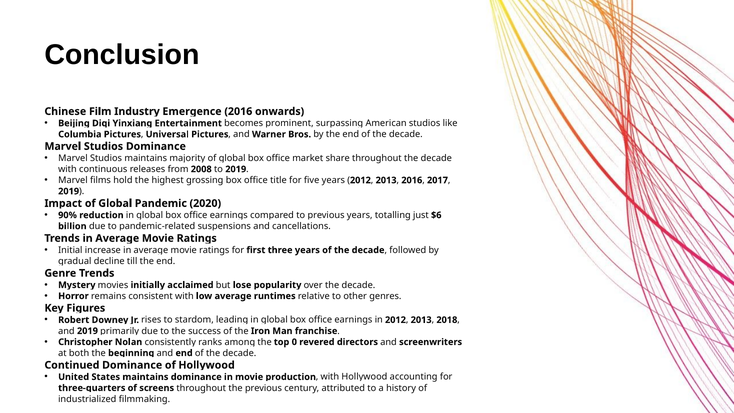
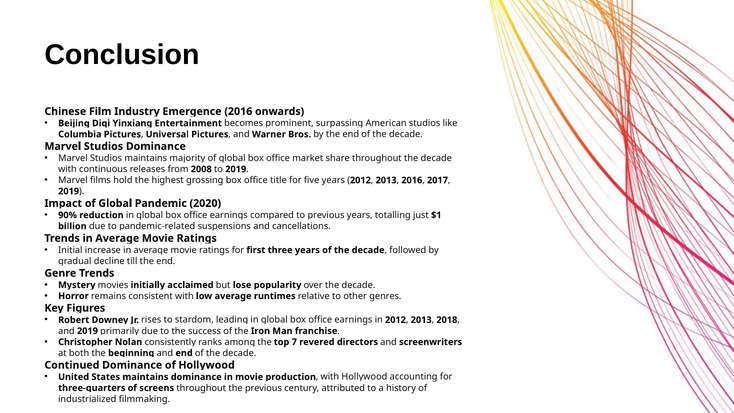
$6: $6 -> $1 (436, 215)
0: 0 -> 7 (294, 342)
